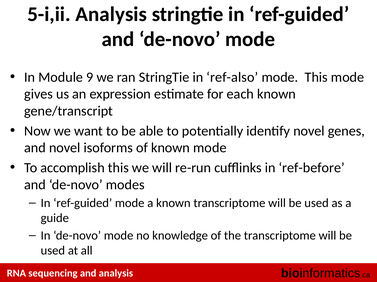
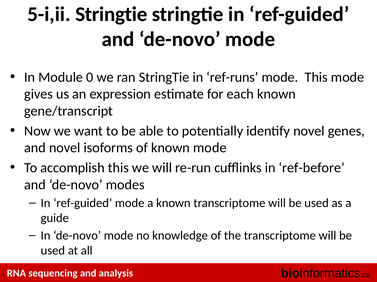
5-i,ii Analysis: Analysis -> Stringtie (111, 14)
9: 9 -> 0 (90, 77)
ref-also: ref-also -> ref-runs (232, 77)
